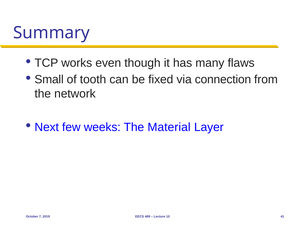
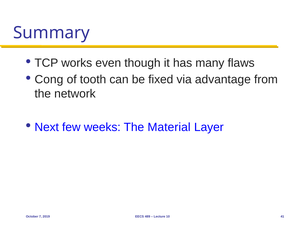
Small: Small -> Cong (49, 79)
connection: connection -> advantage (223, 79)
